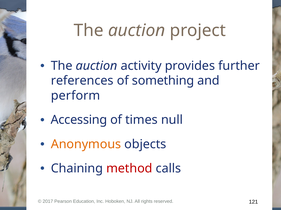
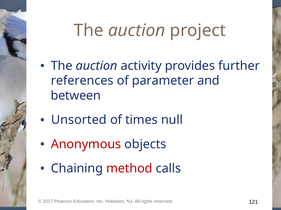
something: something -> parameter (163, 81)
perform: perform -> between (76, 96)
Accessing: Accessing -> Unsorted (79, 120)
Anonymous colour: orange -> red (86, 145)
